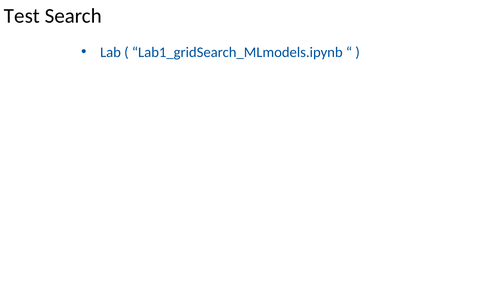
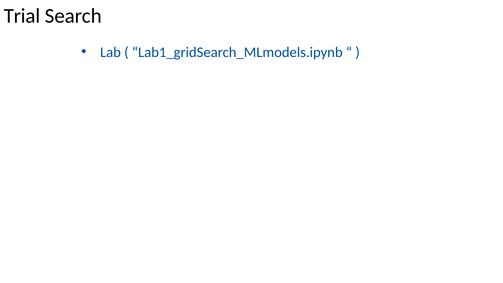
Test: Test -> Trial (22, 16)
